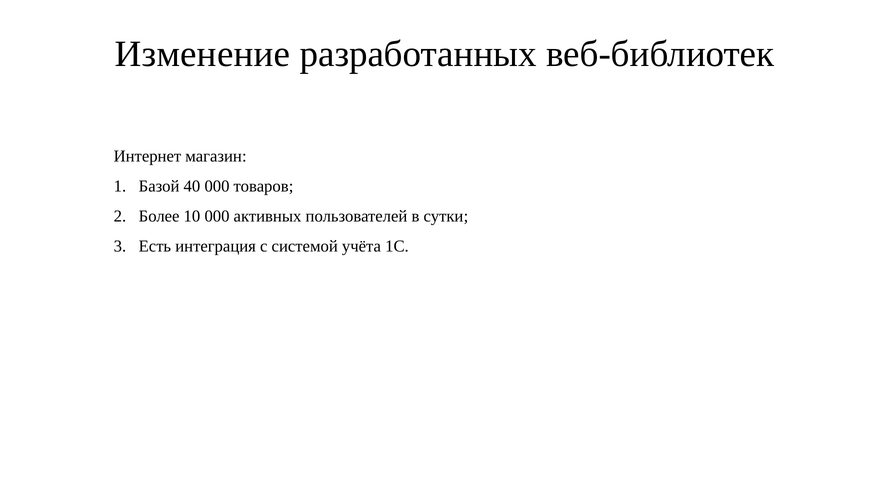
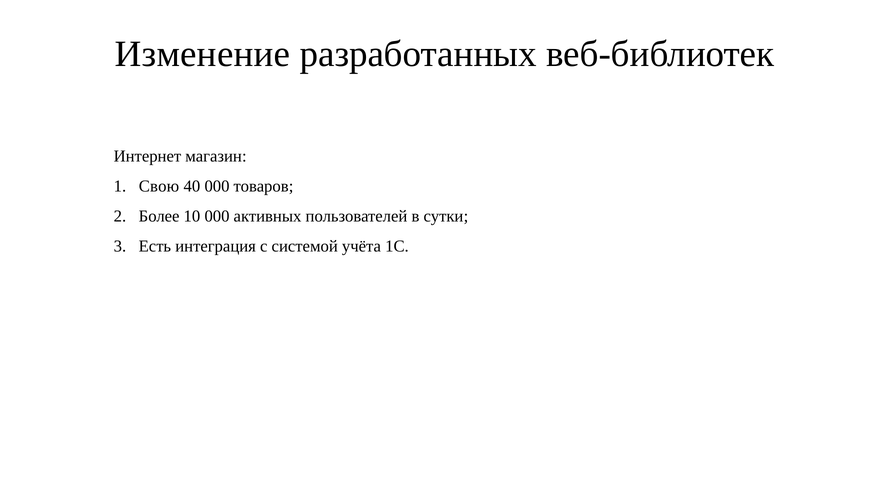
Базой: Базой -> Свою (159, 186)
